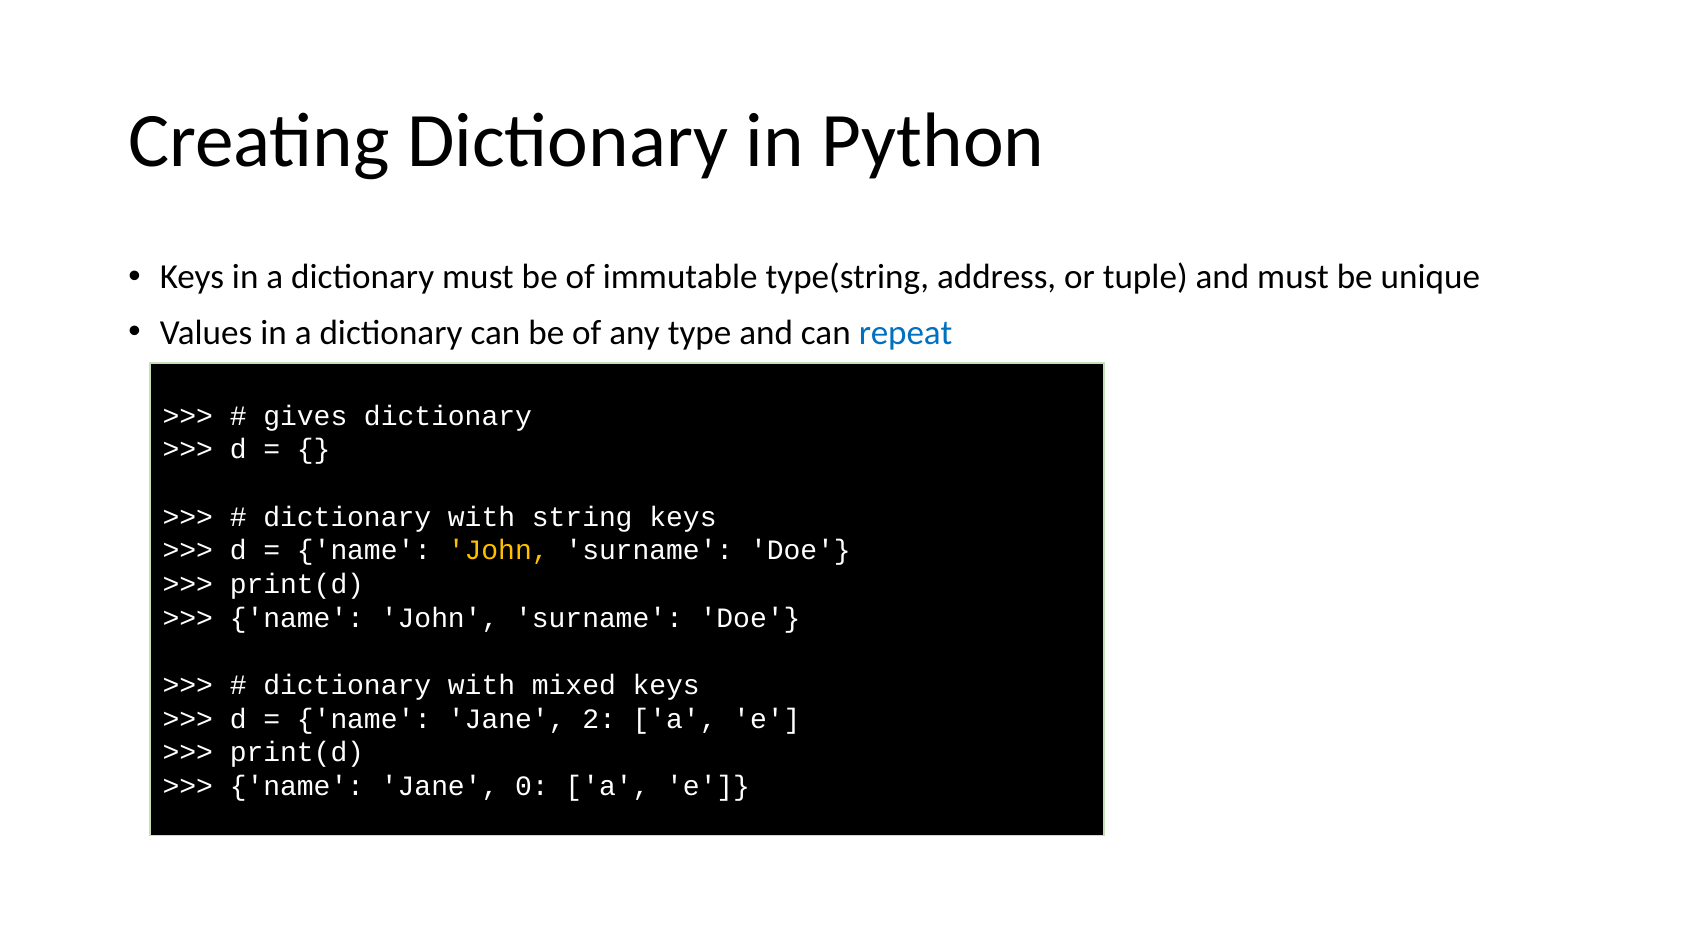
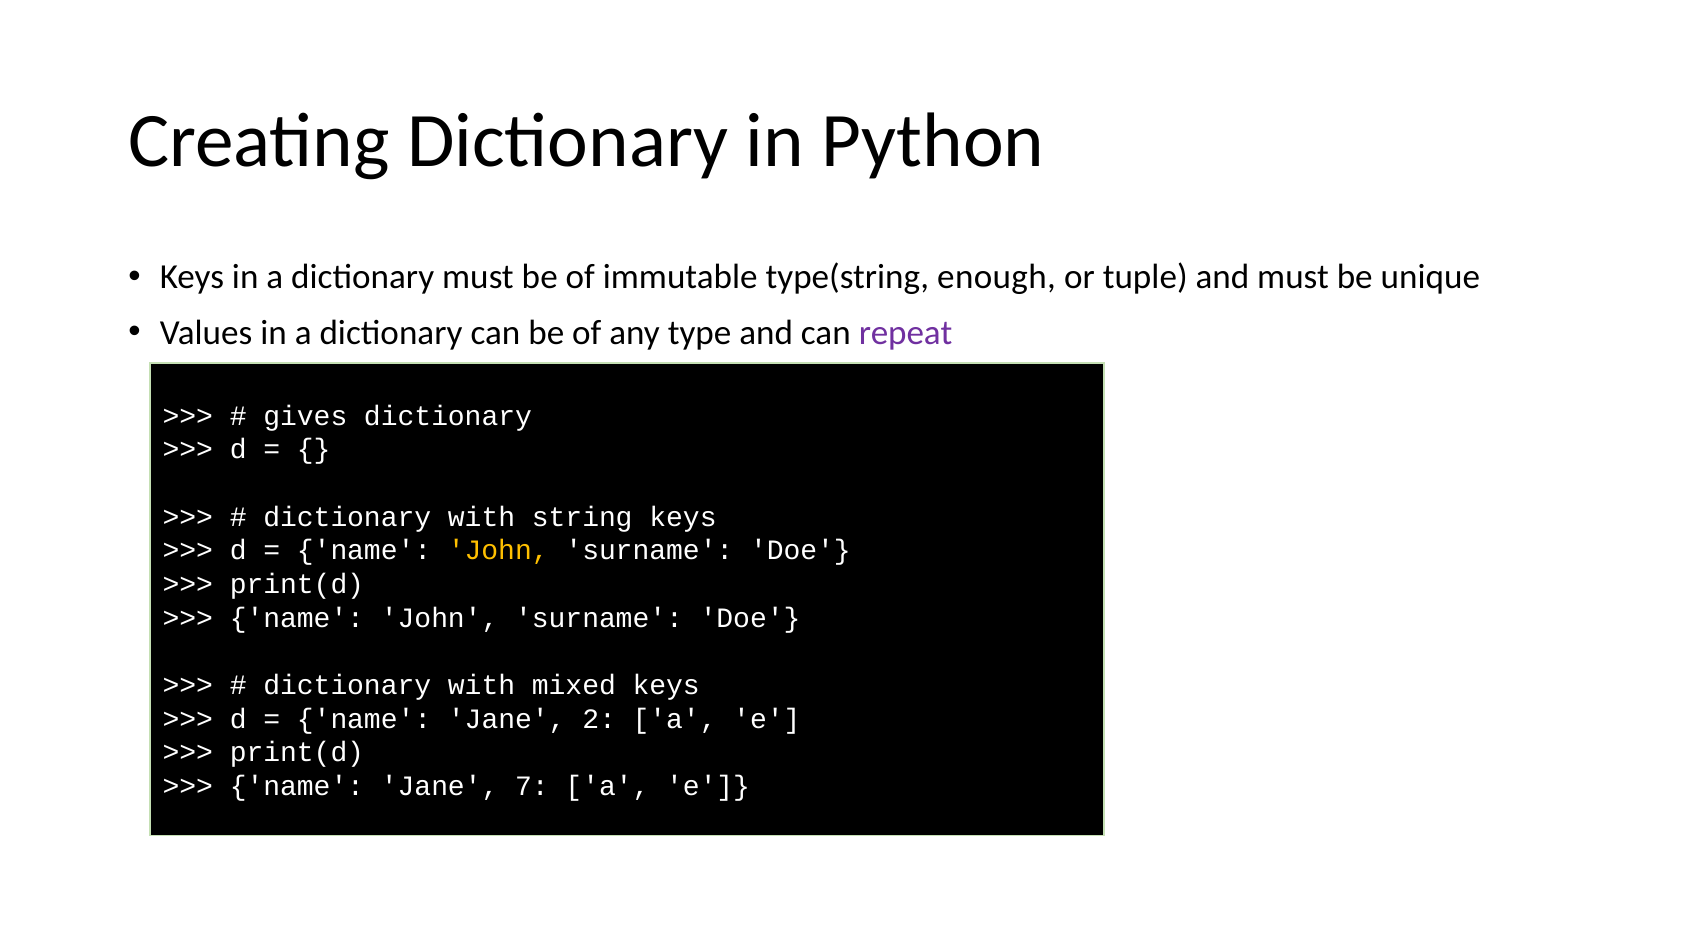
address: address -> enough (997, 277)
repeat colour: blue -> purple (906, 333)
0: 0 -> 7 (532, 786)
